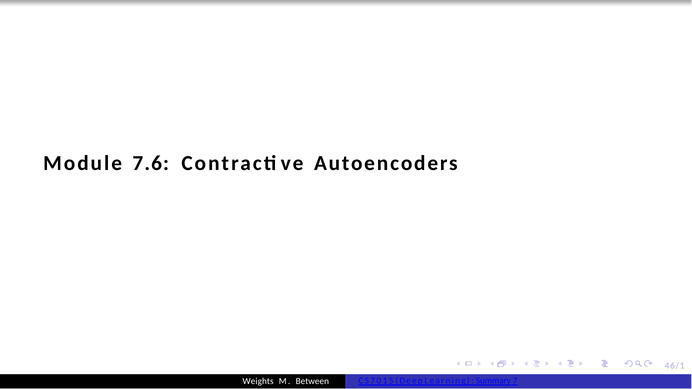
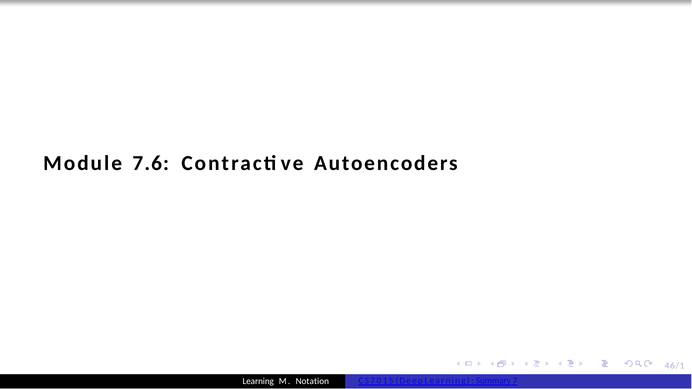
Weights: Weights -> Learning (258, 381)
Between: Between -> Notation (312, 381)
